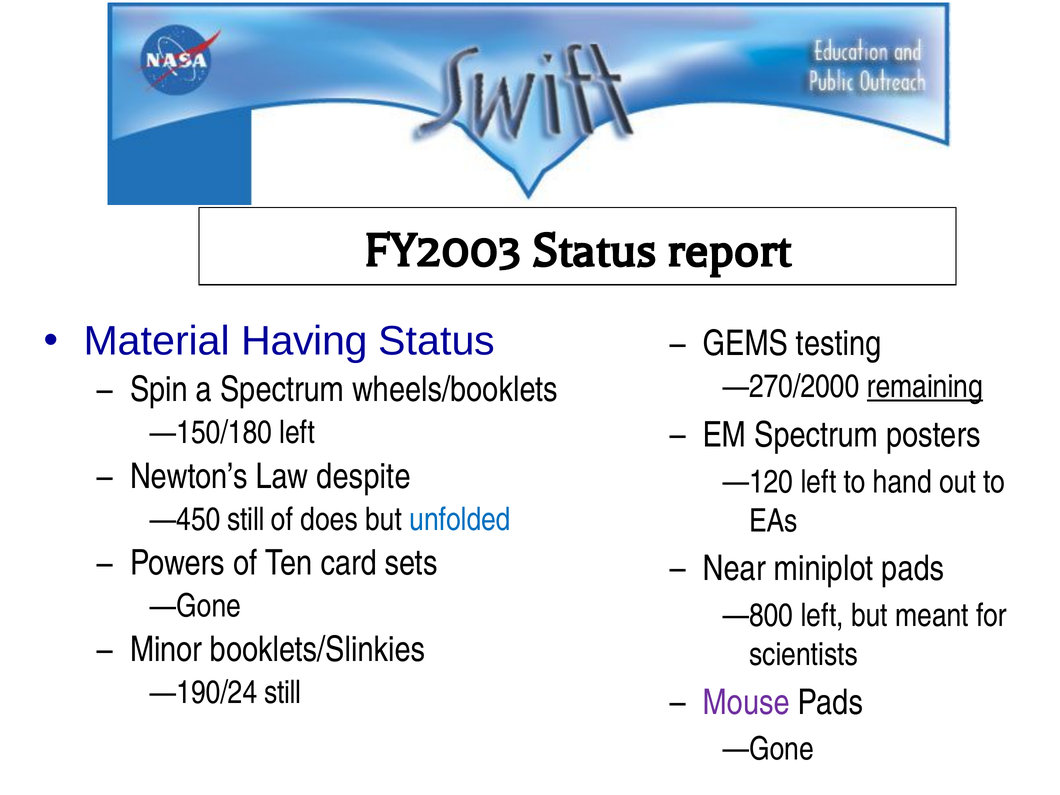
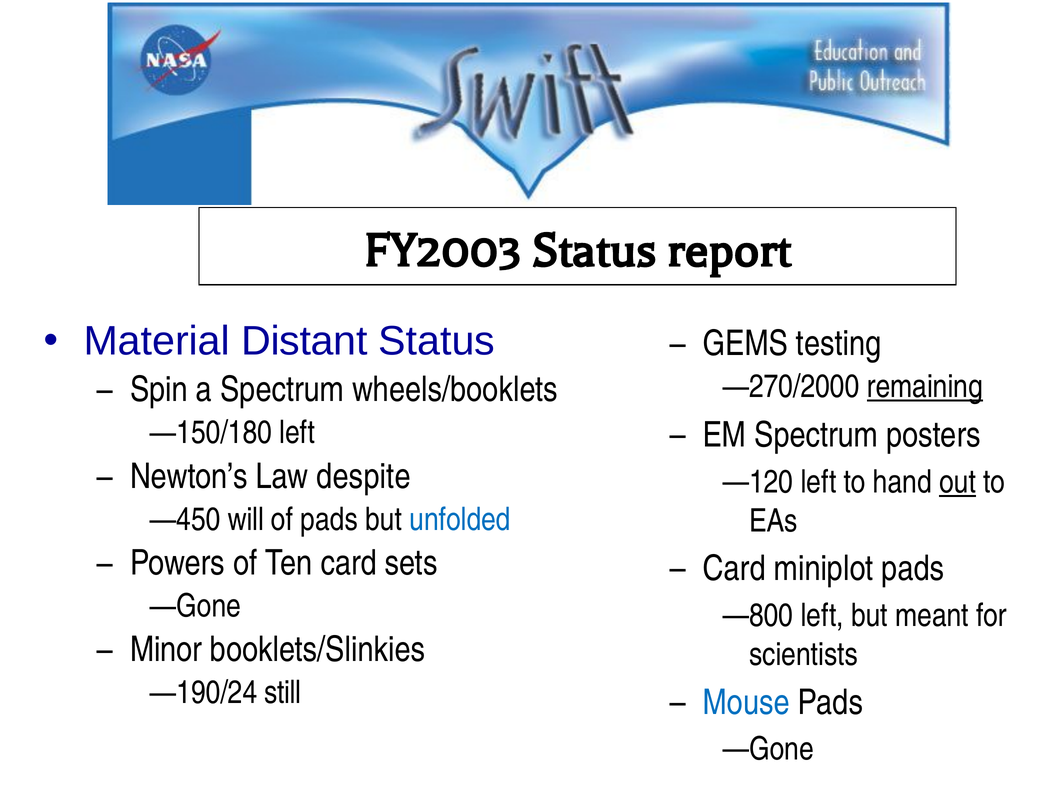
Having: Having -> Distant (304, 341)
out underline: none -> present (958, 482)
still: still -> will (246, 519)
of does: does -> pads (329, 519)
Near: Near -> Card (734, 569)
Mouse colour: purple -> blue (746, 702)
